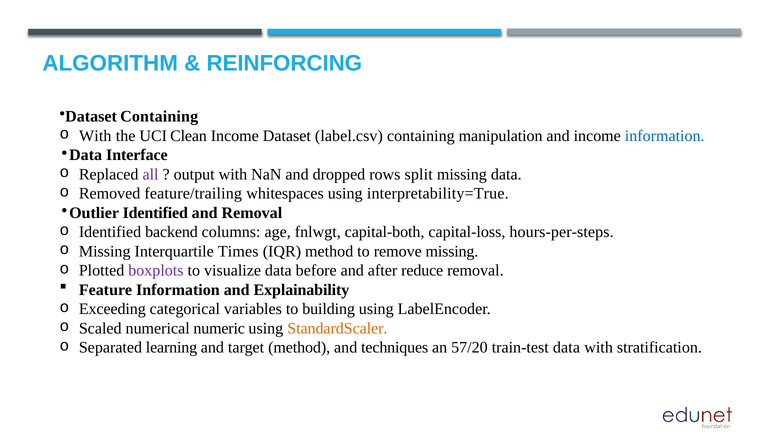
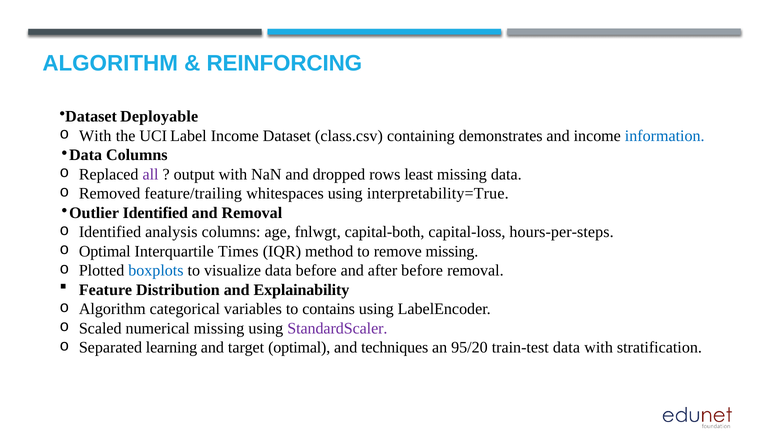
Dataset Containing: Containing -> Deployable (159, 116)
Clean: Clean -> Label (188, 136)
label.csv: label.csv -> class.csv (349, 136)
manipulation: manipulation -> demonstrates (501, 136)
Data Interface: Interface -> Columns (137, 155)
split: split -> least (419, 174)
backend: backend -> analysis (171, 232)
Missing: Missing -> Optimal (105, 251)
boxplots colour: purple -> blue (156, 270)
after reduce: reduce -> before (422, 270)
Feature Information: Information -> Distribution (178, 289)
Exceeding: Exceeding -> Algorithm (112, 309)
building: building -> contains (329, 309)
numerical numeric: numeric -> missing (219, 328)
StandardScaler colour: orange -> purple (337, 328)
target method: method -> optimal (299, 347)
57/20: 57/20 -> 95/20 (469, 347)
